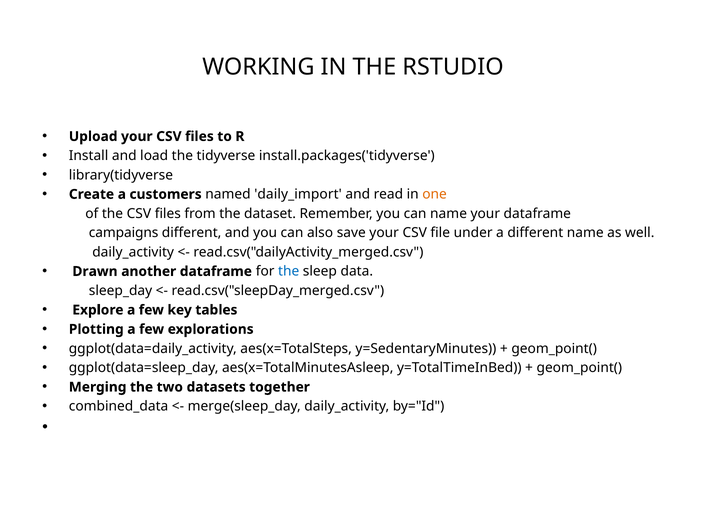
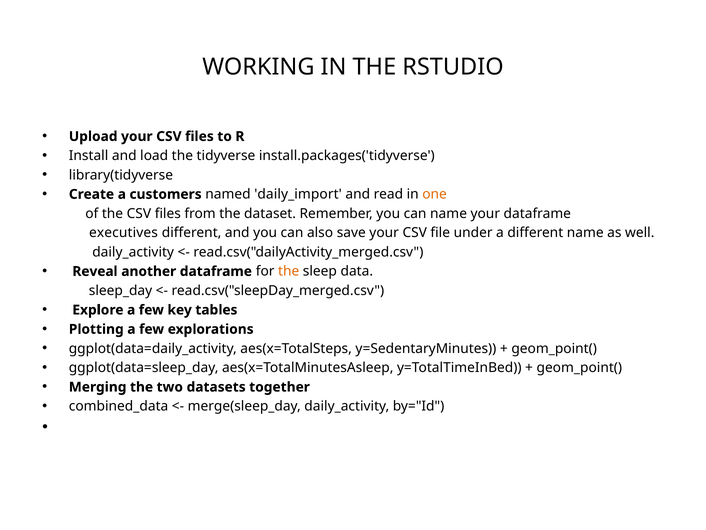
campaigns: campaigns -> executives (124, 233)
Drawn: Drawn -> Reveal (95, 271)
the colour: blue -> orange (289, 271)
